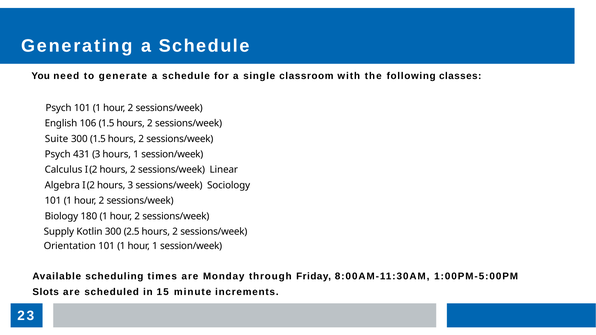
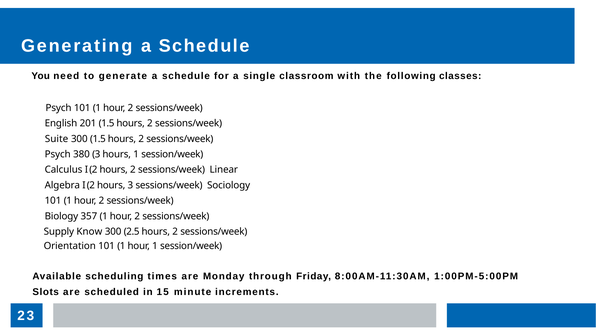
106: 106 -> 201 (88, 123)
431: 431 -> 380 (81, 154)
180: 180 -> 357 (89, 216)
Kotlin: Kotlin -> Know (89, 231)
